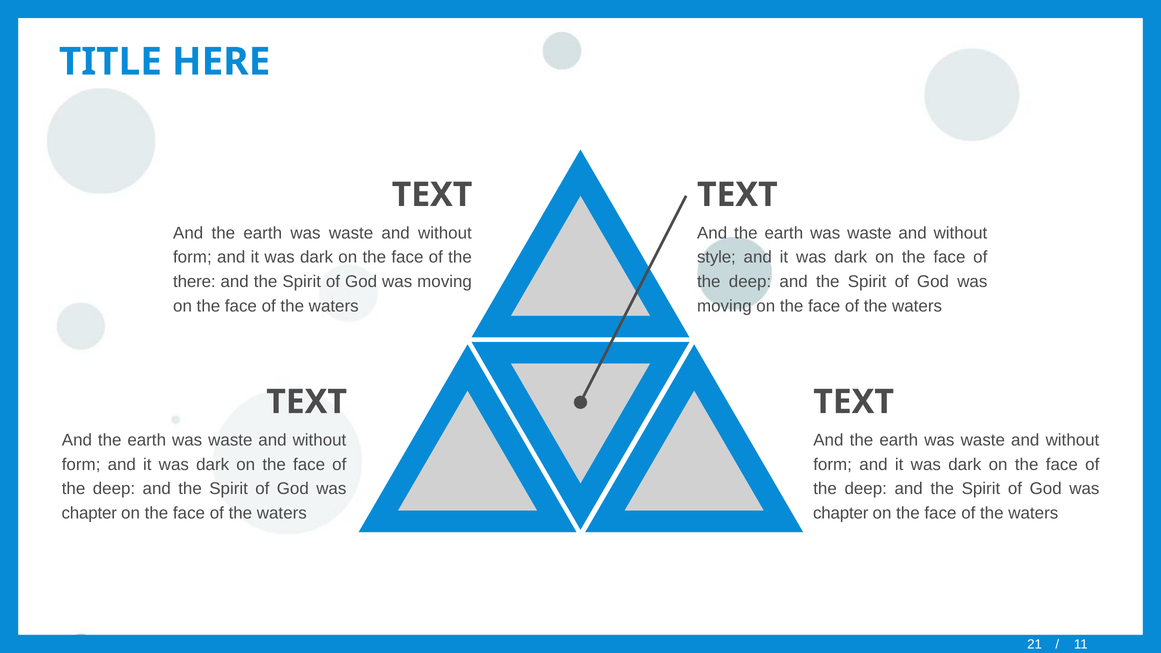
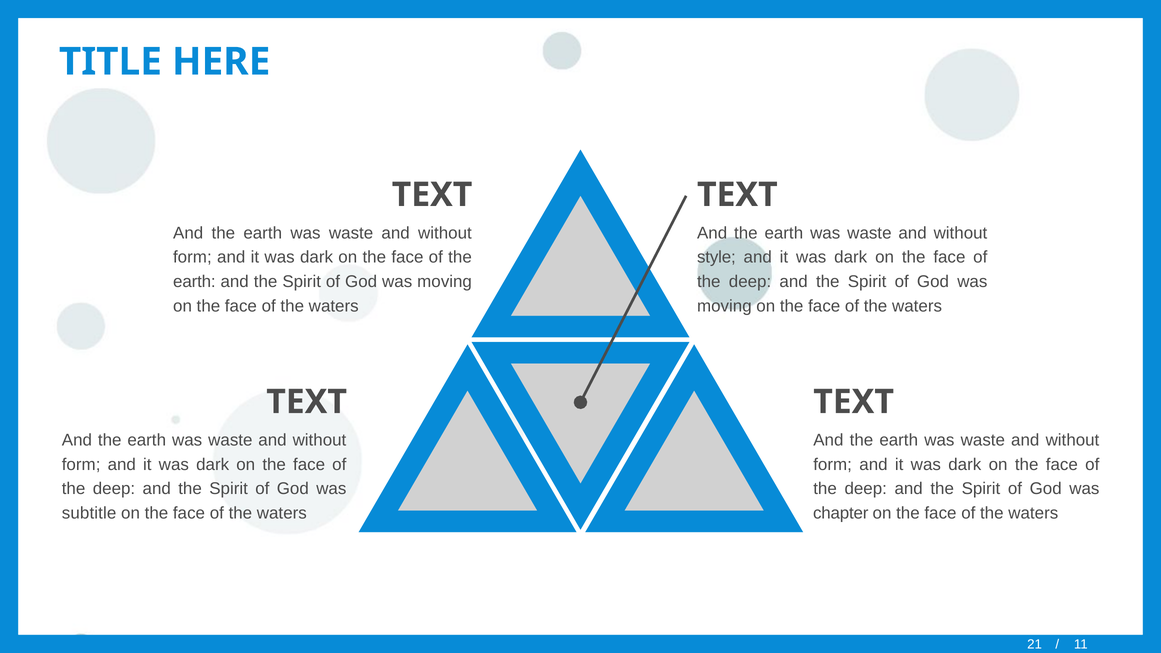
there: there -> earth (194, 282)
chapter: chapter -> subtitle (89, 513)
